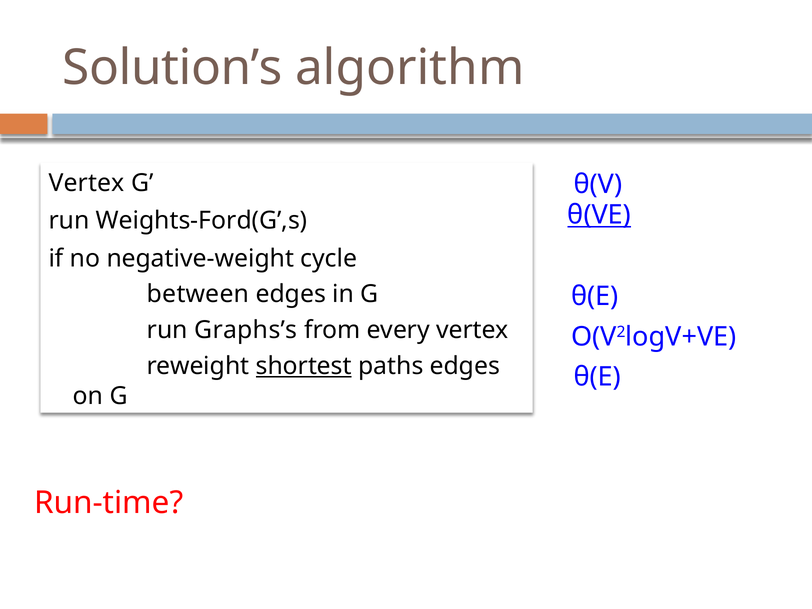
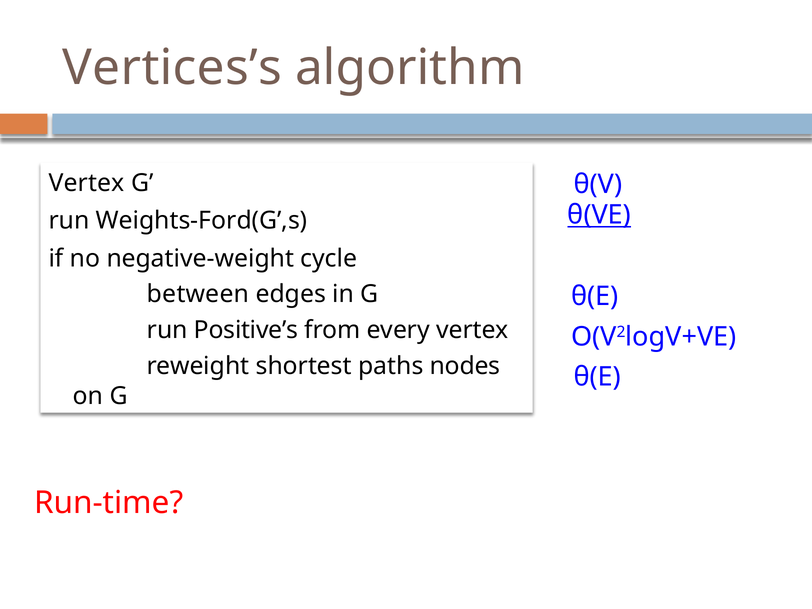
Solution’s: Solution’s -> Vertices’s (172, 68)
Graphs’s: Graphs’s -> Positive’s (246, 330)
shortest underline: present -> none (304, 366)
paths edges: edges -> nodes (465, 366)
